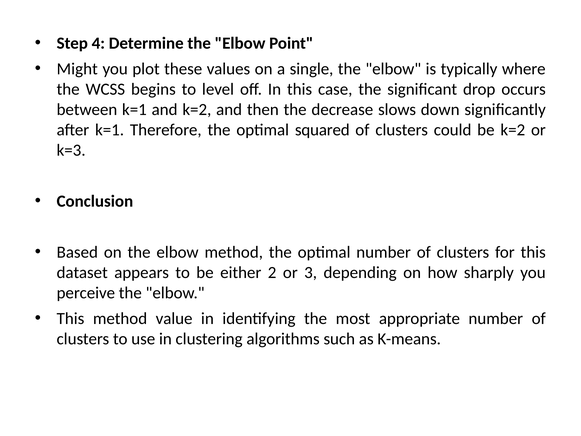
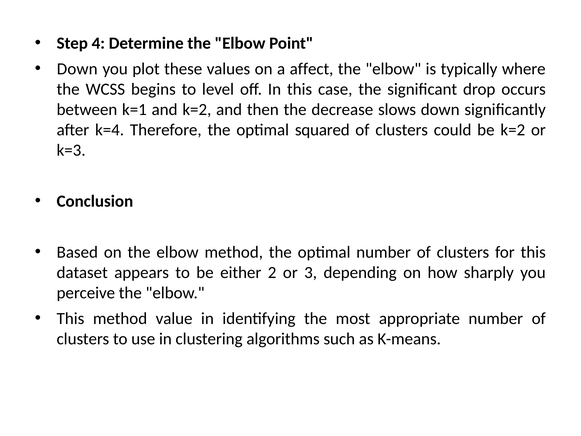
Might: Might -> Down (77, 69)
single: single -> affect (312, 69)
after k=1: k=1 -> k=4 (110, 130)
